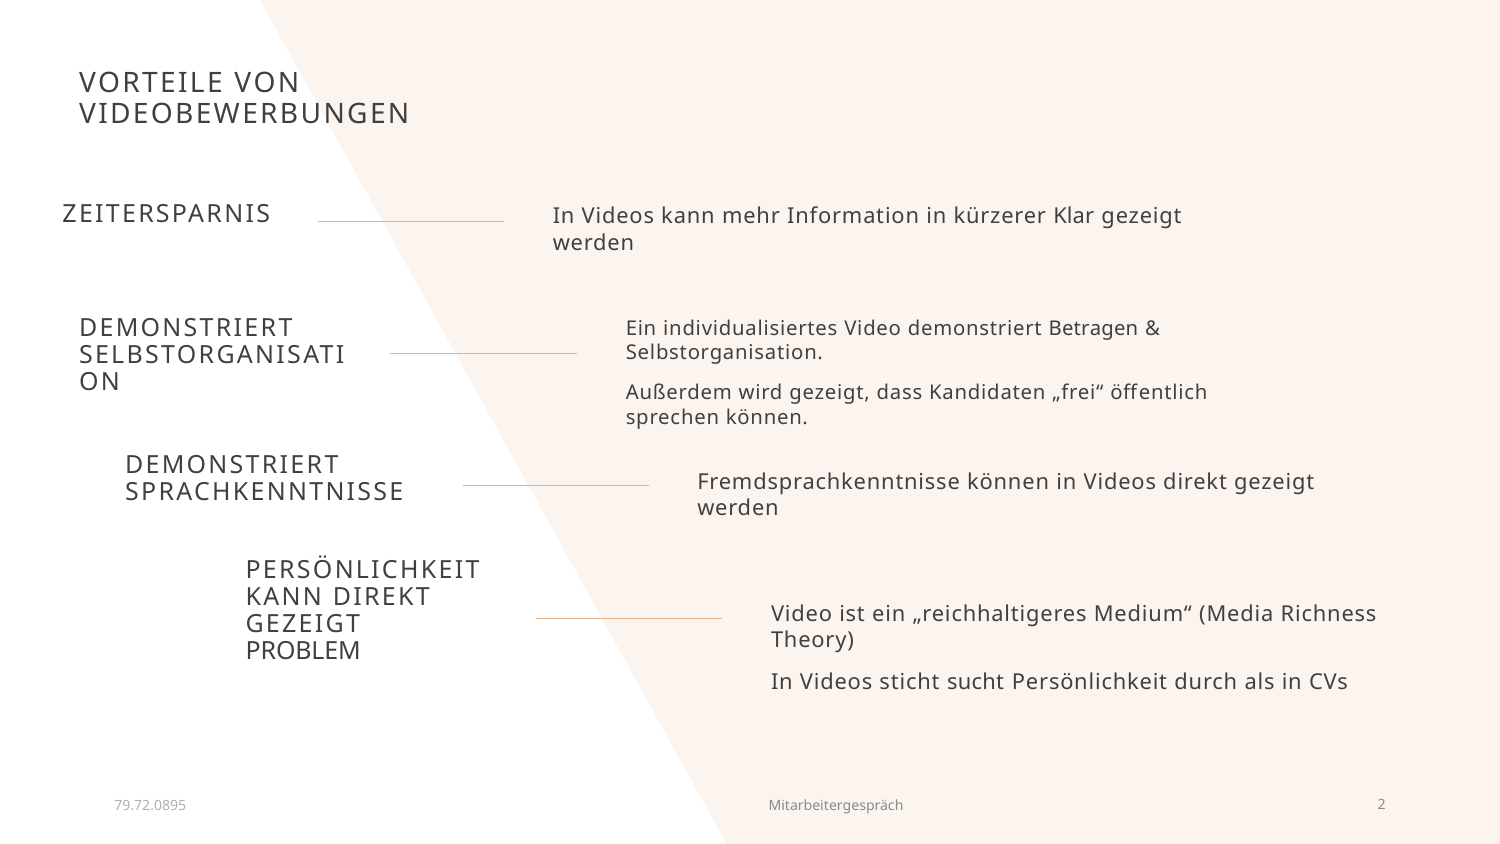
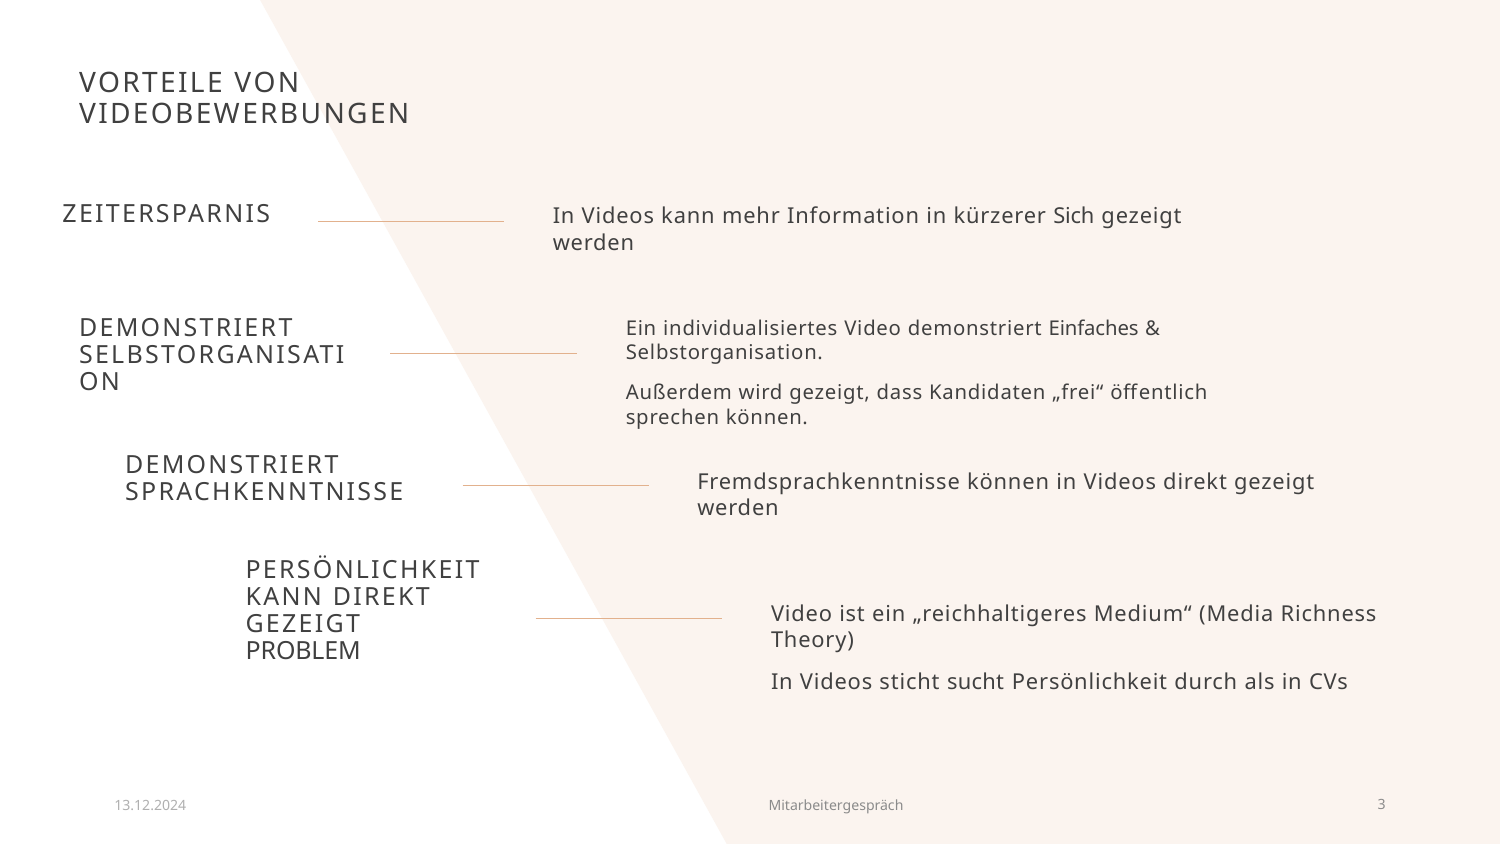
Klar: Klar -> Sich (1074, 216)
Betragen: Betragen -> Einfaches (1094, 328)
79.72.0895: 79.72.0895 -> 13.12.2024 (150, 805)
2: 2 -> 3 (1382, 804)
